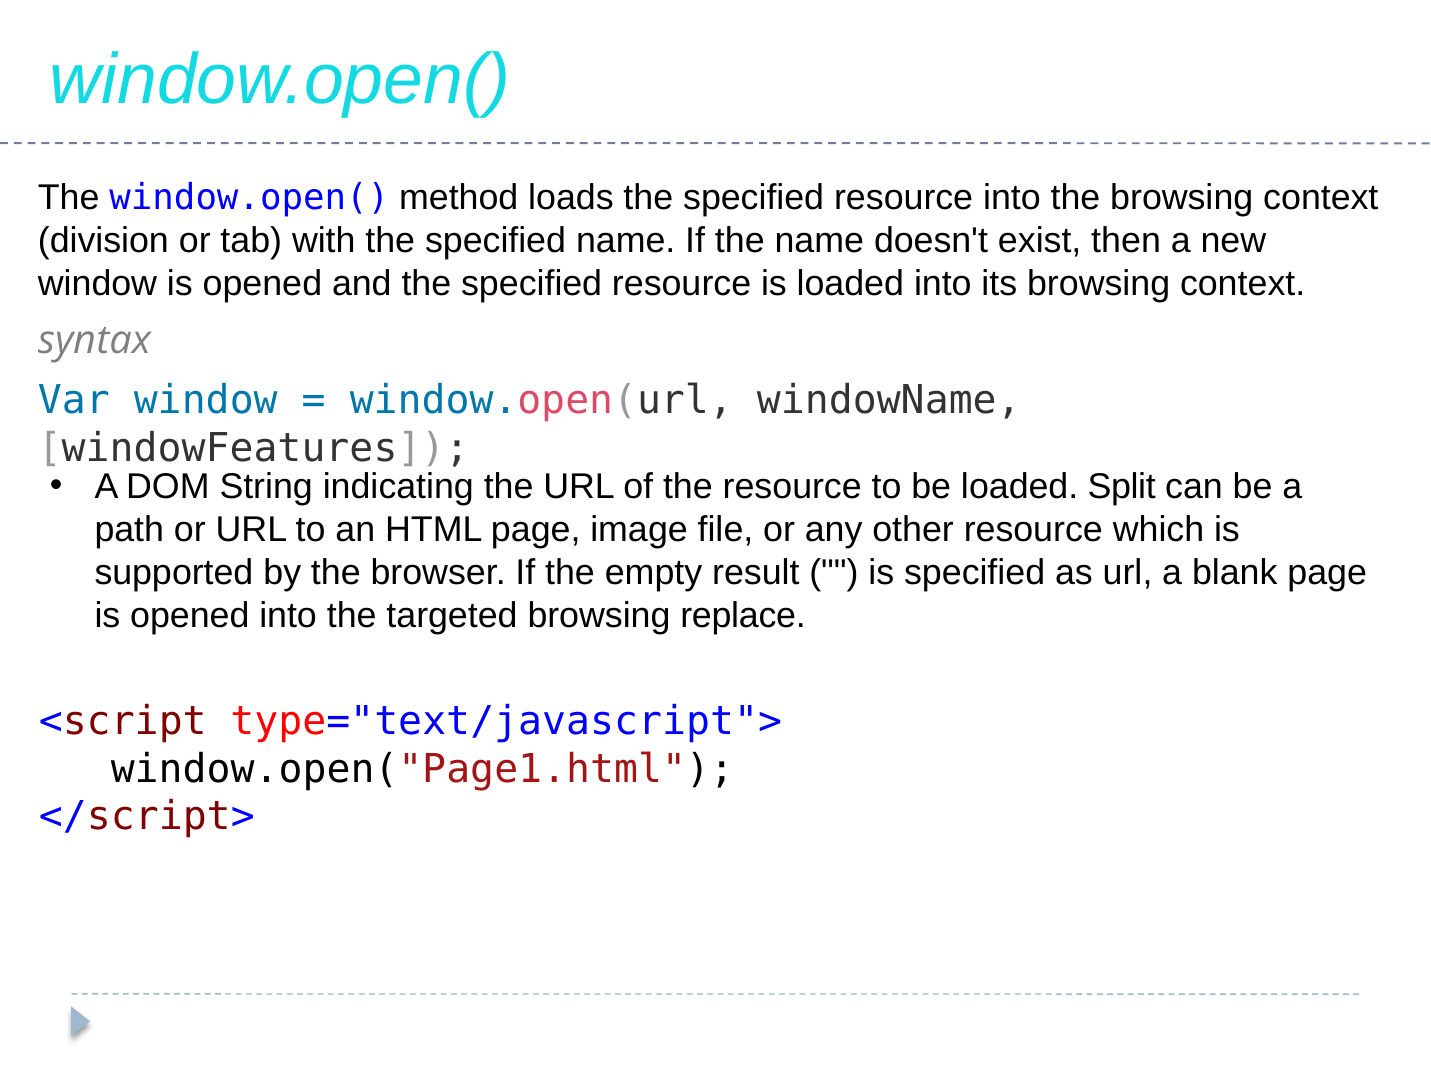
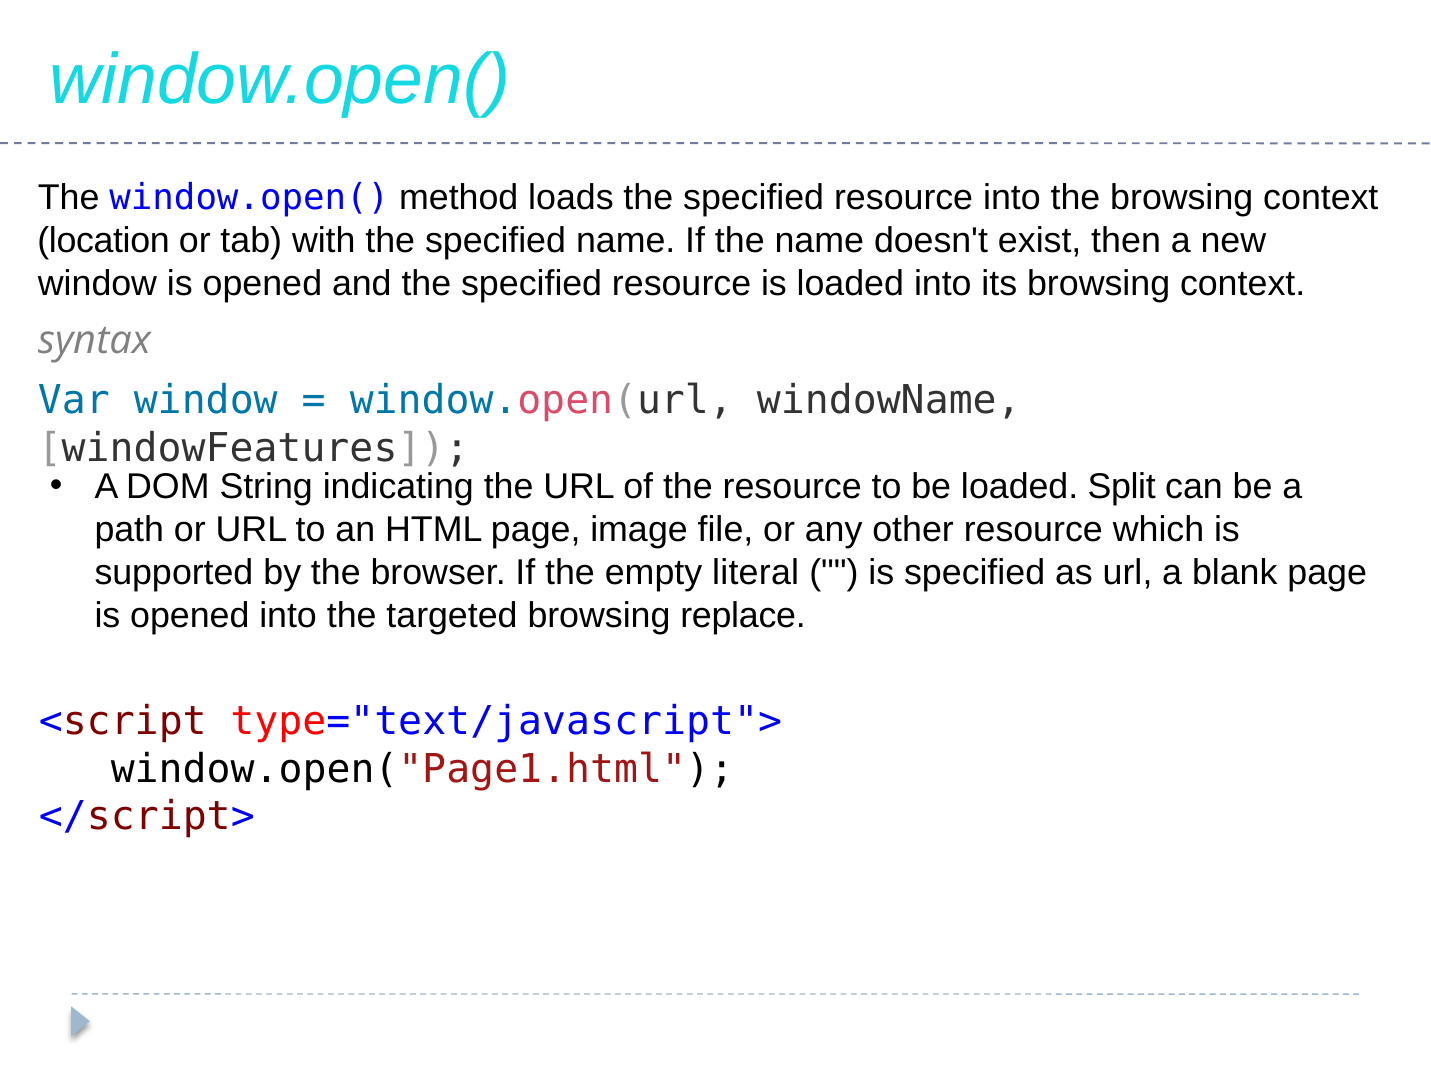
division: division -> location (104, 241)
result: result -> literal (756, 573)
